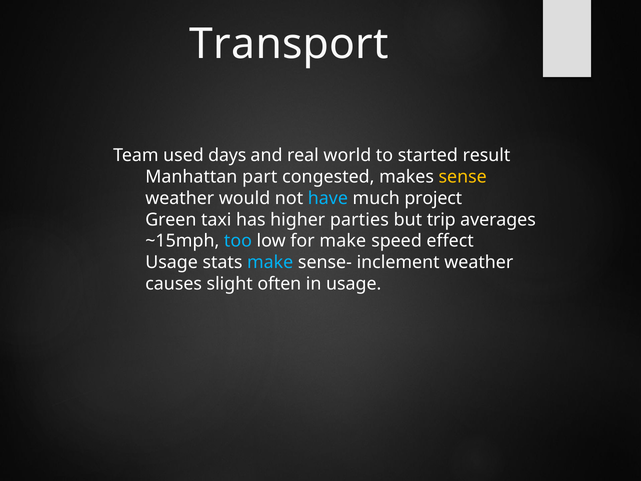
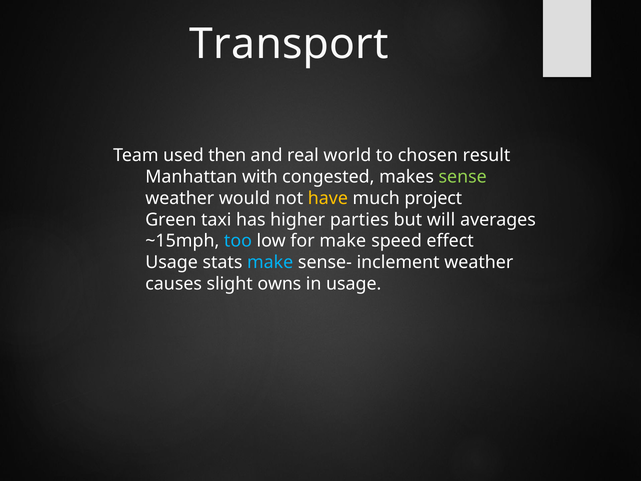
days: days -> then (227, 155)
started: started -> chosen (428, 155)
part: part -> with (260, 177)
sense colour: yellow -> light green (463, 177)
have colour: light blue -> yellow (328, 198)
trip: trip -> will (441, 220)
often: often -> owns (279, 284)
